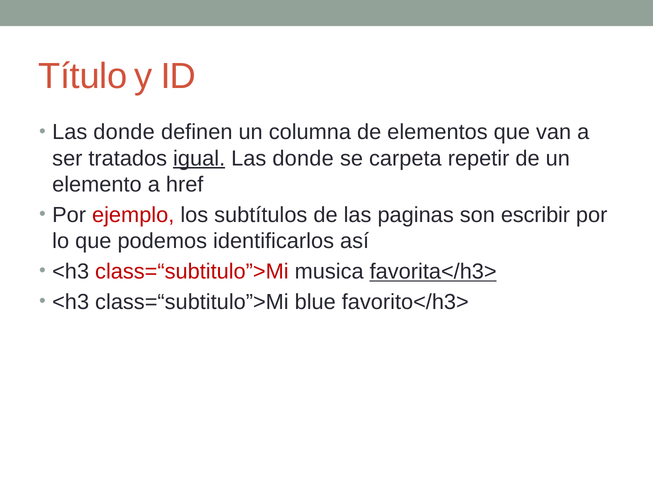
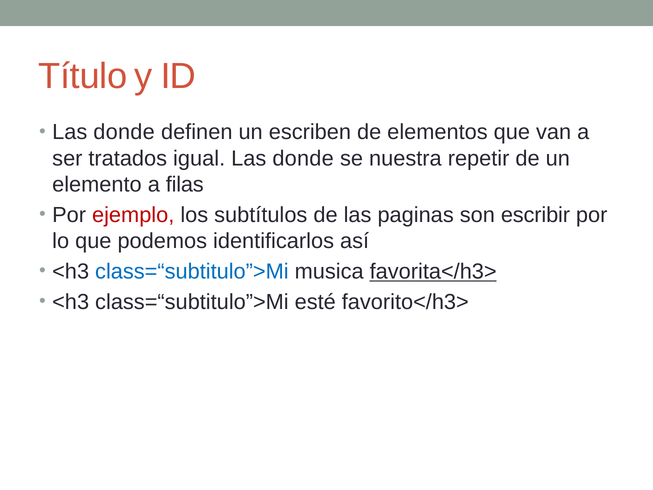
columna: columna -> escriben (310, 132)
igual underline: present -> none (199, 158)
carpeta: carpeta -> nuestra (405, 158)
href: href -> filas (185, 184)
class=“subtitulo”>Mi colour: red -> blue (192, 271)
blue: blue -> esté (315, 302)
